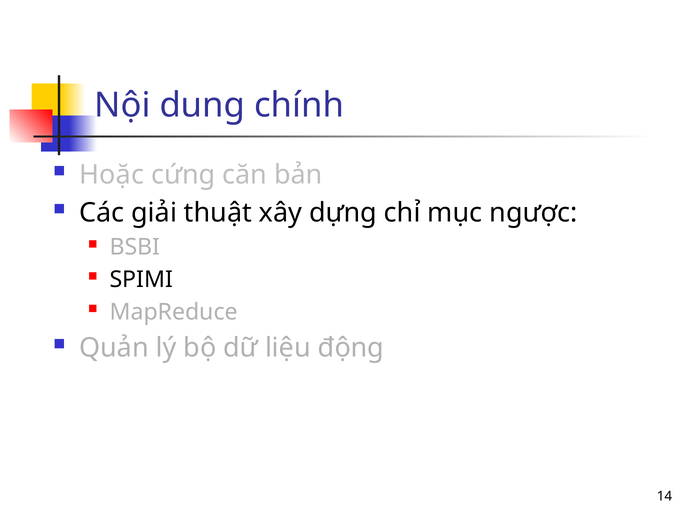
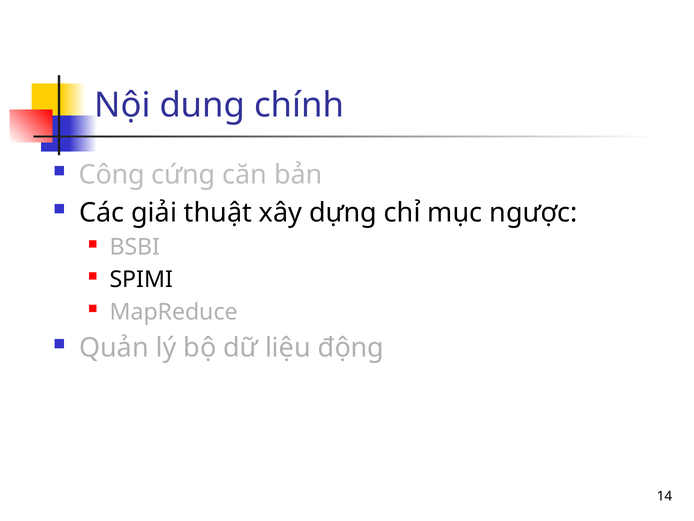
Hoặc: Hoặc -> Công (112, 175)
